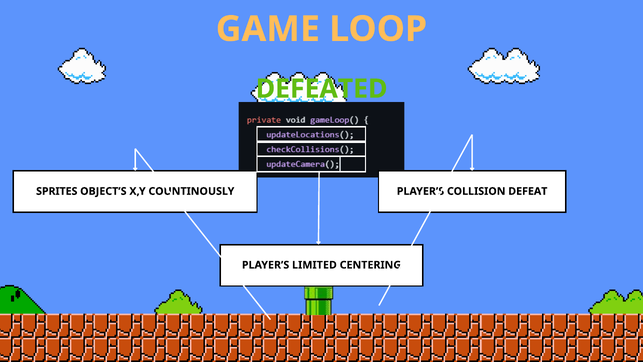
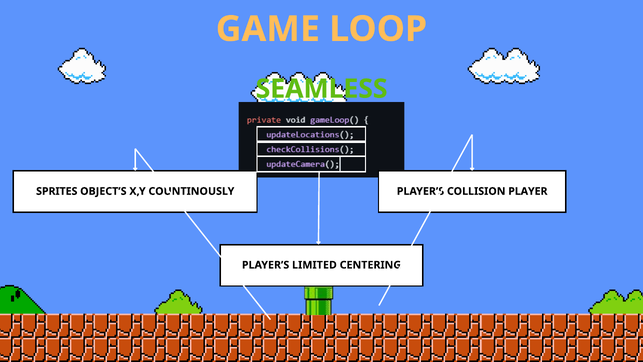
DEFEATED: DEFEATED -> SEAMLESS (322, 89)
DEFEAT: DEFEAT -> PLAYER (528, 191)
